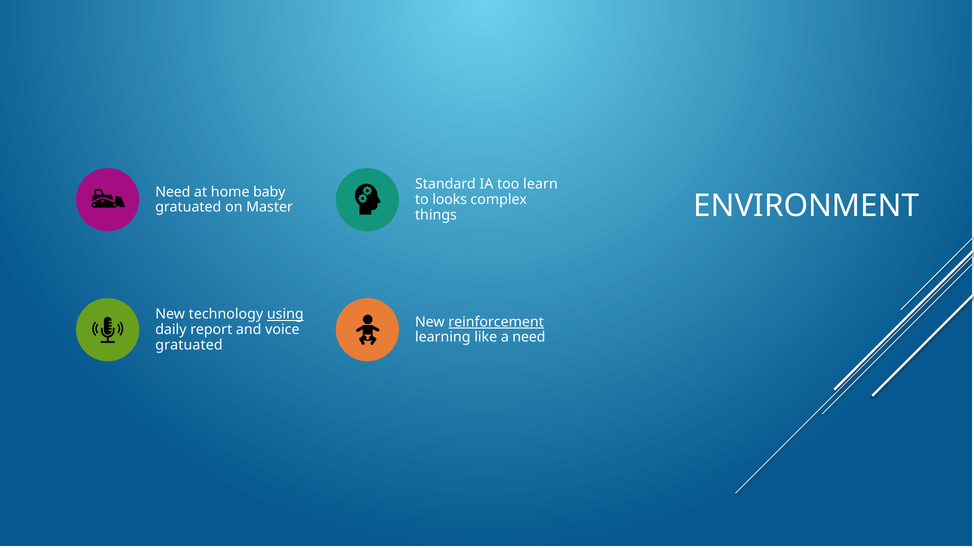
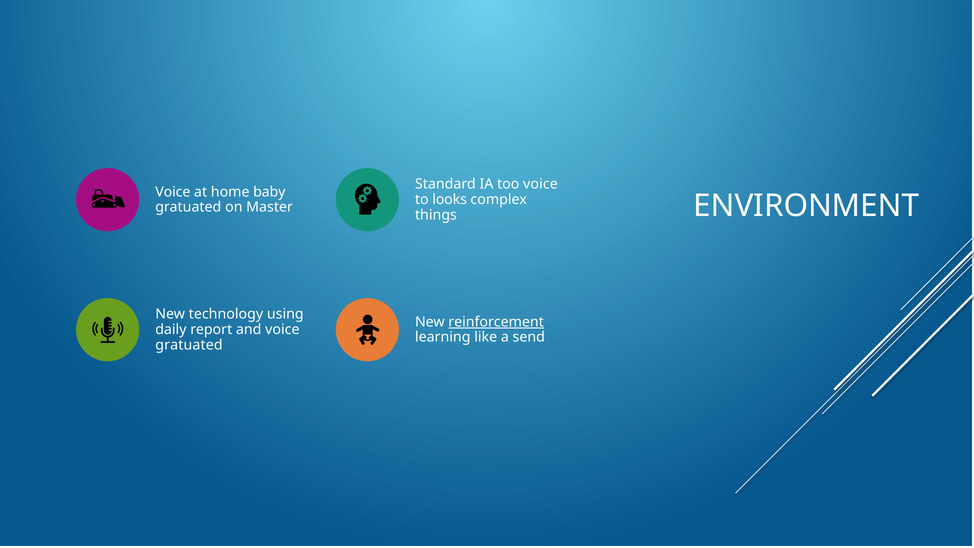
too learn: learn -> voice (540, 184)
Need: Need -> Voice (173, 192)
using underline: present -> none (285, 314)
a need: need -> send (529, 337)
